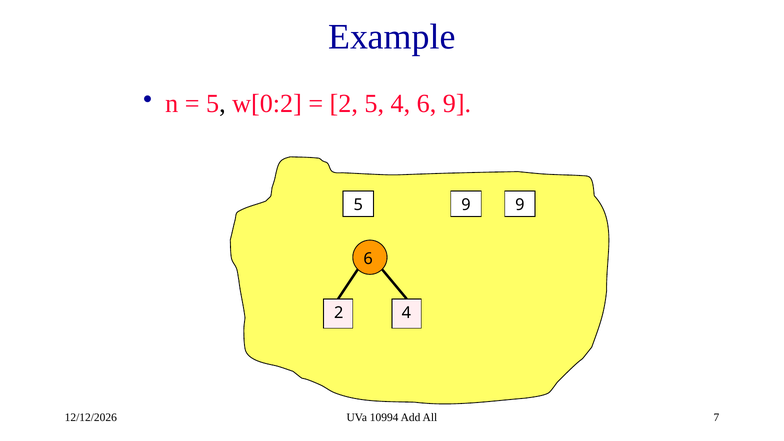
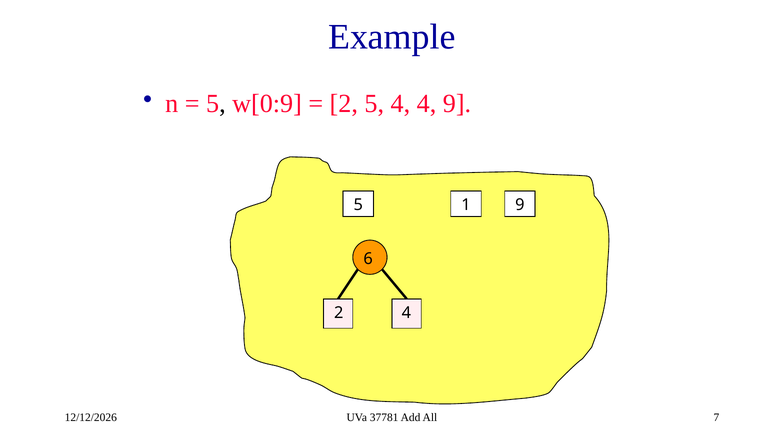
w[0:2: w[0:2 -> w[0:9 (267, 104)
5 4 6: 6 -> 4 (426, 104)
5 9: 9 -> 1 (466, 205)
10994: 10994 -> 37781 (384, 417)
